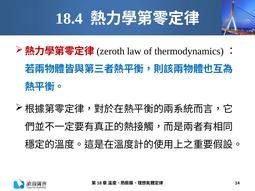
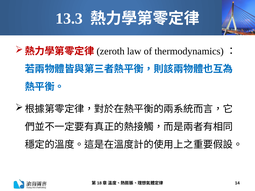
18.4: 18.4 -> 13.3 (69, 19)
